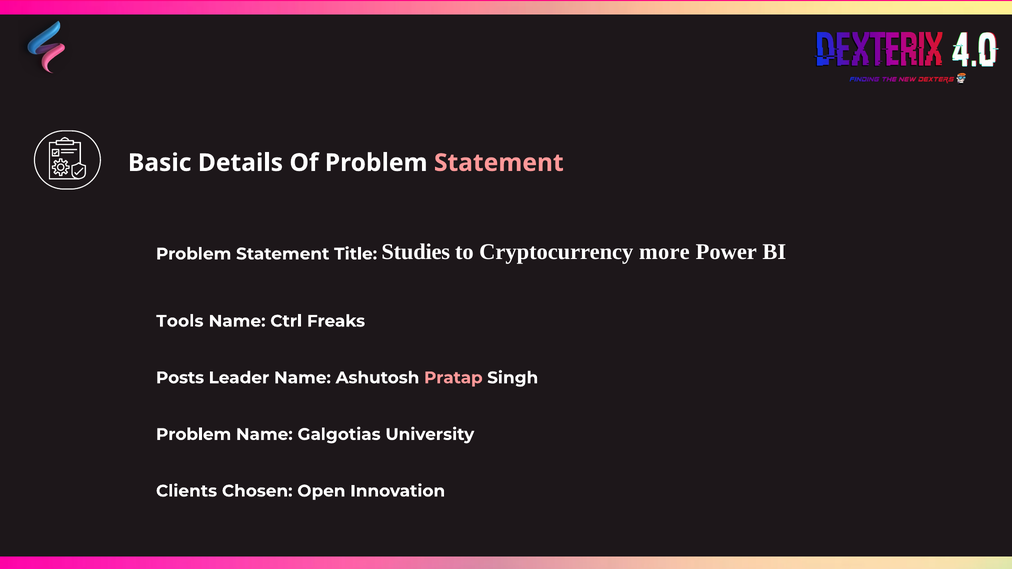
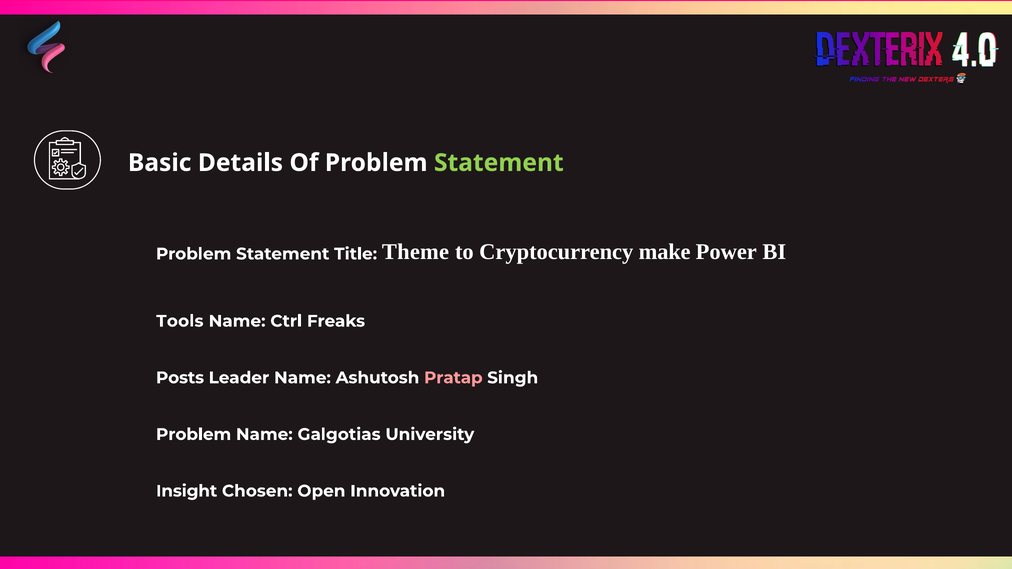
Statement colour: pink -> light green (499, 163)
Studies: Studies -> Theme (416, 252)
more: more -> make (665, 252)
Clients: Clients -> Insight (187, 491)
